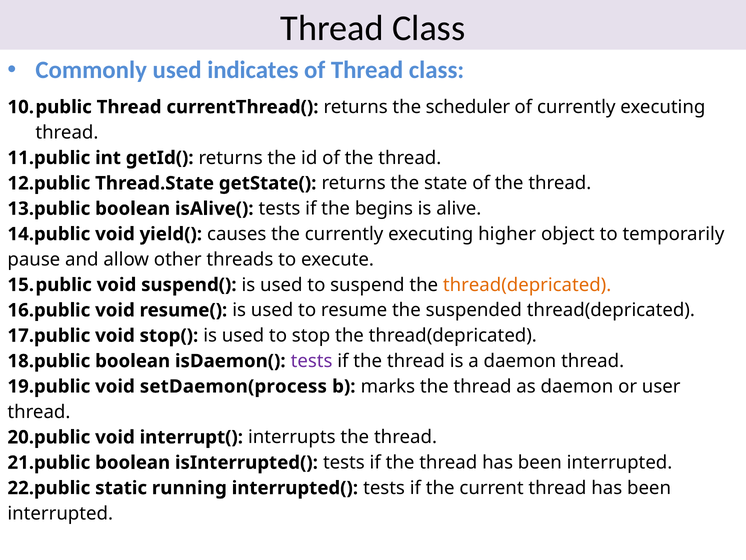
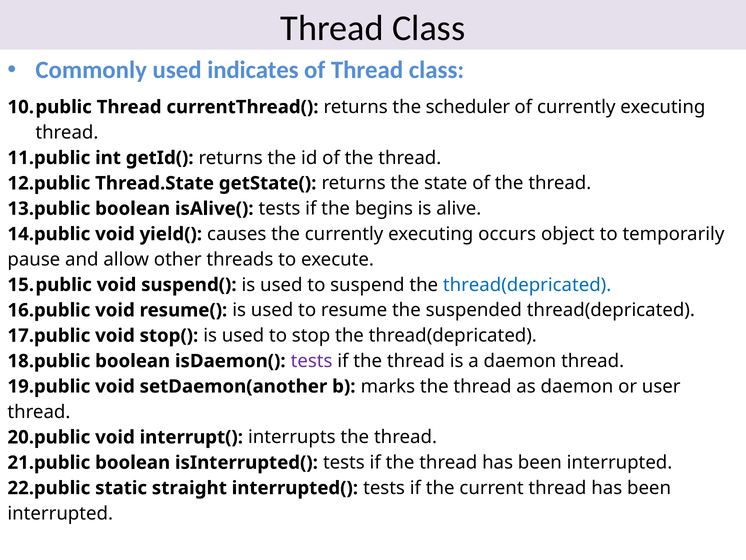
higher: higher -> occurs (507, 234)
thread(depricated colour: orange -> blue (527, 285)
setDaemon(process: setDaemon(process -> setDaemon(another (233, 386)
running: running -> straight (189, 488)
